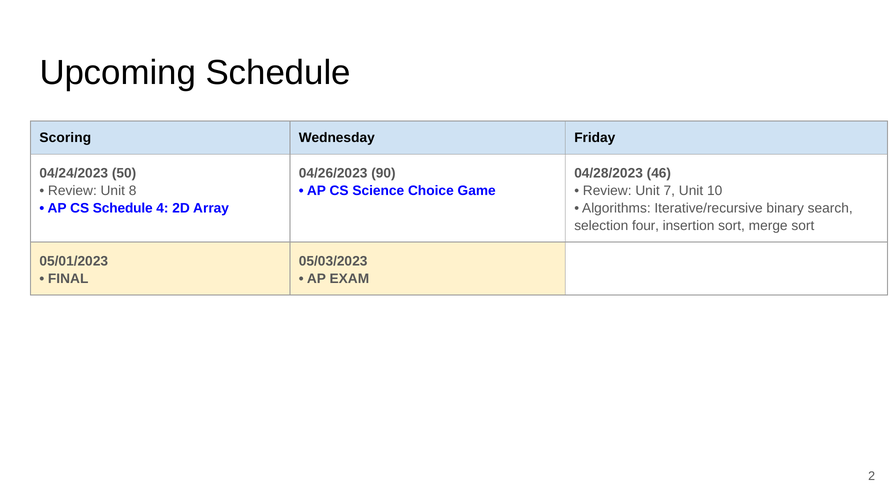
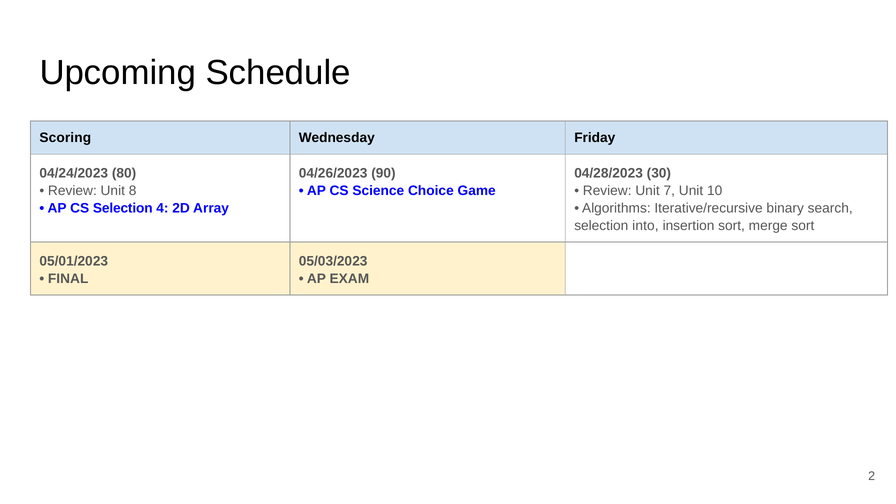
50: 50 -> 80 (124, 173)
46: 46 -> 30 (659, 173)
CS Schedule: Schedule -> Selection (123, 208)
four: four -> into (645, 226)
